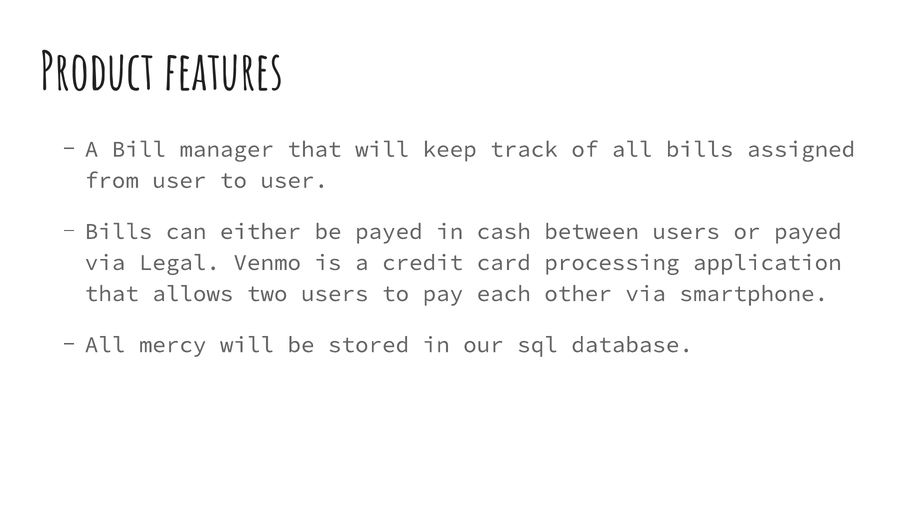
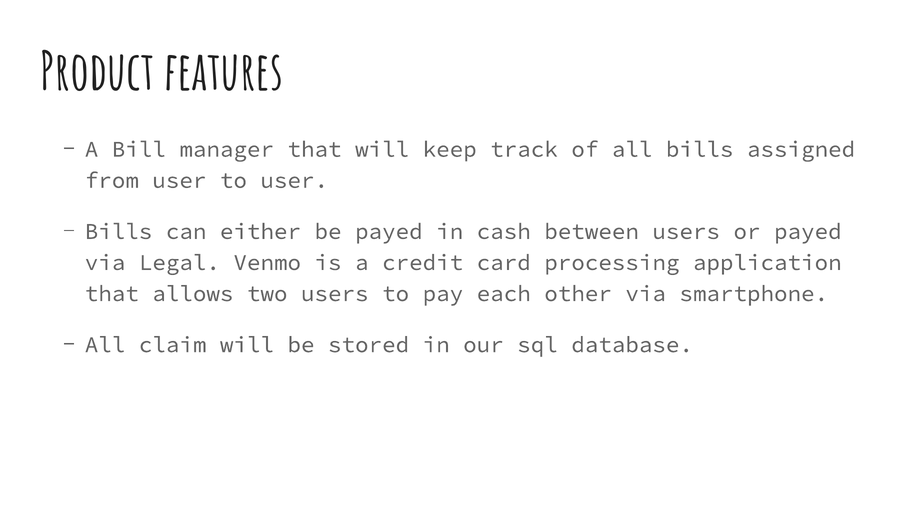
mercy: mercy -> claim (173, 345)
